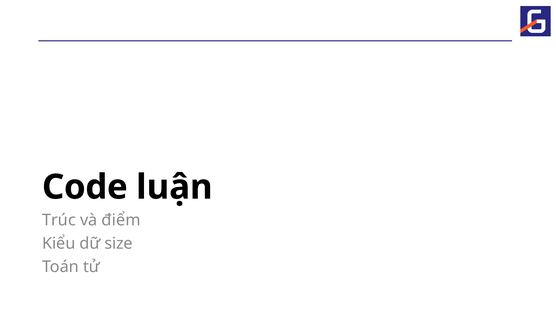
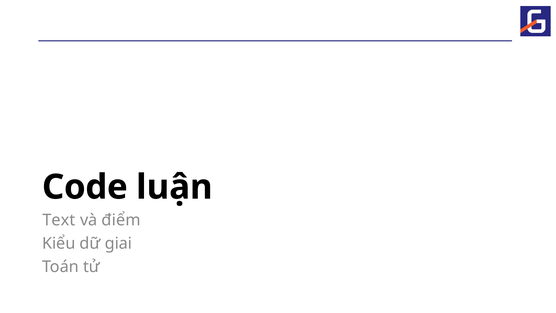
Trúc: Trúc -> Text (59, 220)
size: size -> giai (118, 243)
